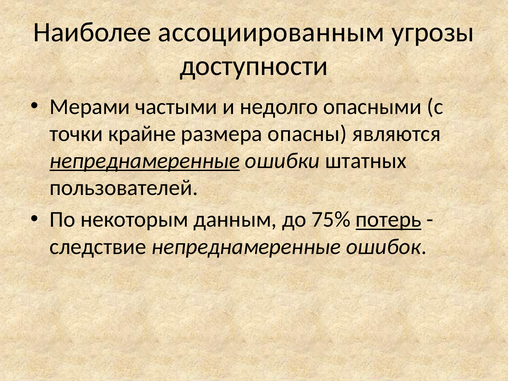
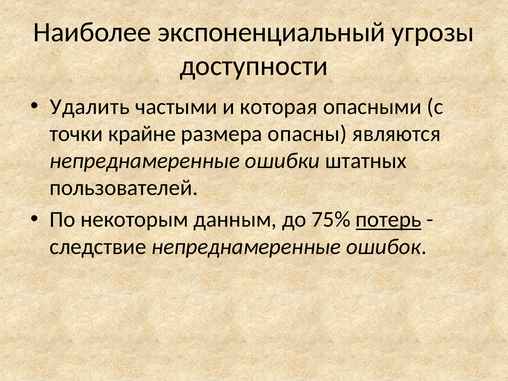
ассоциированным: ассоциированным -> экспоненциальный (272, 32)
Мерами: Мерами -> Удалить (90, 107)
недолго: недолго -> которая (279, 107)
непреднамеренные underline: present -> none (145, 161)
